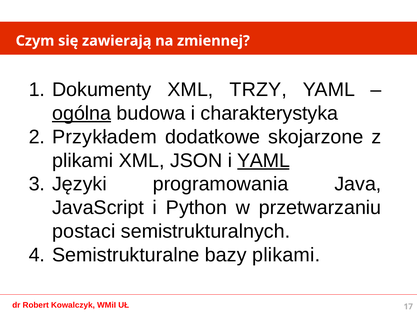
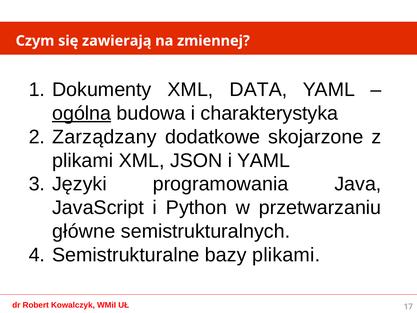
TRZY: TRZY -> DATA (258, 90)
Przykładem: Przykładem -> Zarządzany (104, 137)
YAML underline: present -> none (264, 160)
postaci: postaci -> główne (84, 231)
